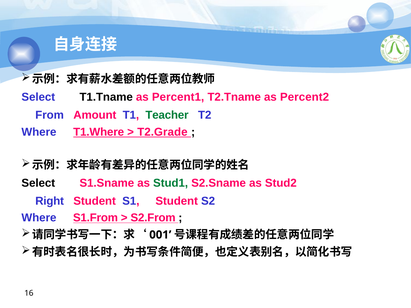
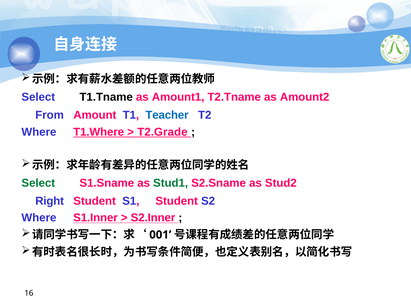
Percent1: Percent1 -> Amount1 (178, 97)
Percent2: Percent2 -> Amount2 (305, 97)
Teacher colour: green -> blue (167, 115)
Select colour: black -> green (38, 183)
S1.From: S1.From -> S1.Inner (95, 218)
S2.From: S2.From -> S2.Inner (153, 218)
